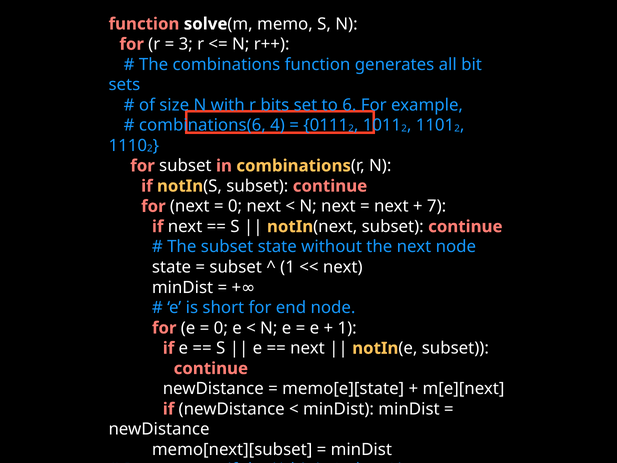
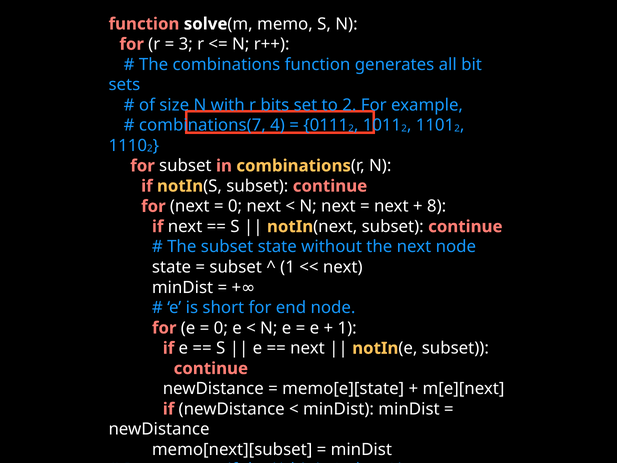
to 6: 6 -> 2 (349, 105)
combinations(6: combinations(6 -> combinations(7 (202, 125)
7: 7 -> 8 (437, 206)
